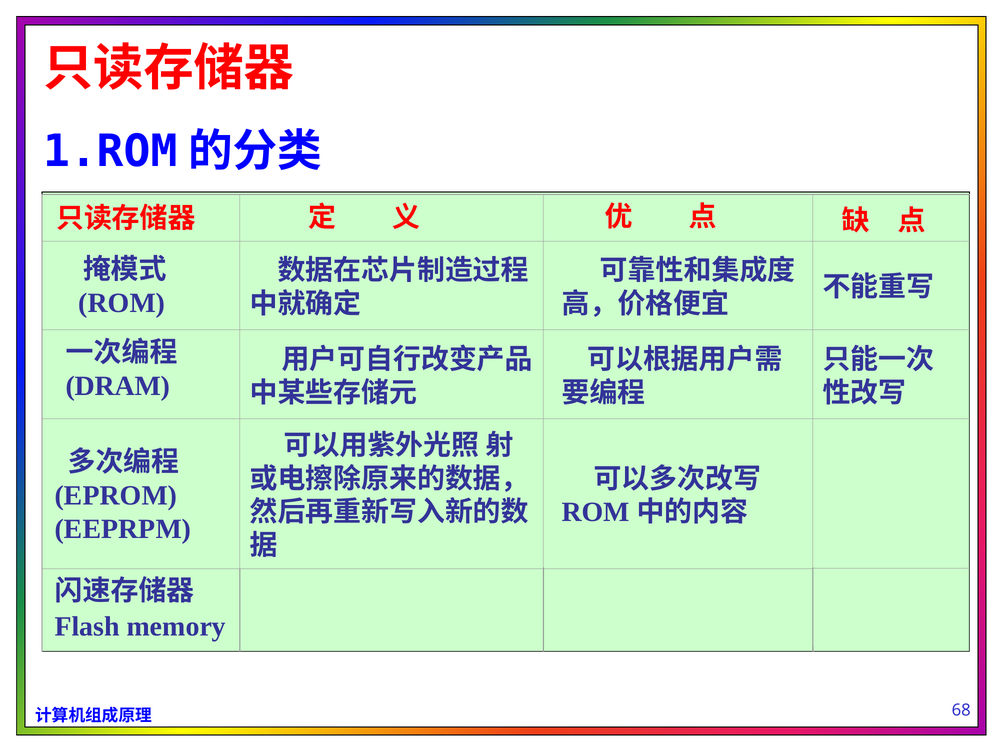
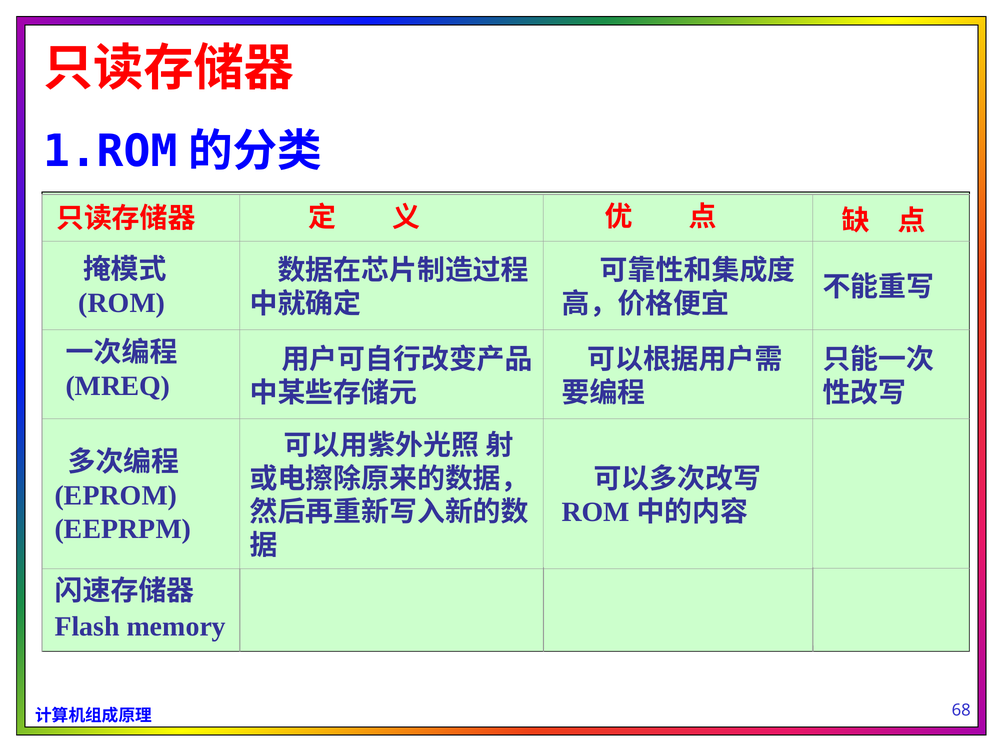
DRAM: DRAM -> MREQ (118, 386)
